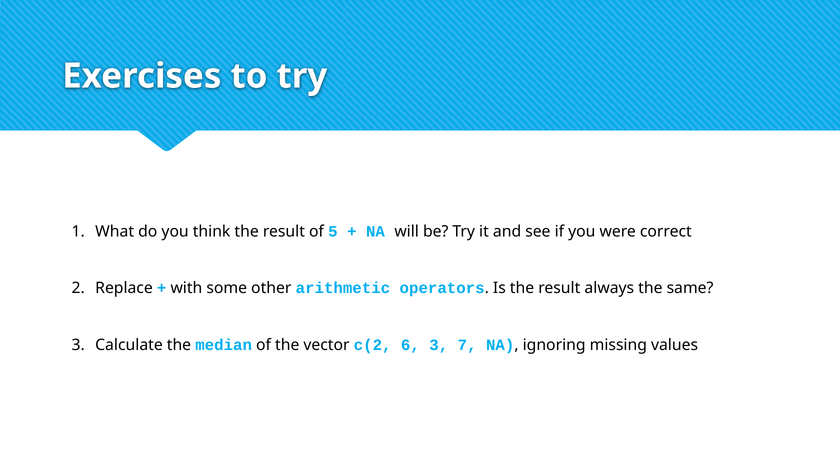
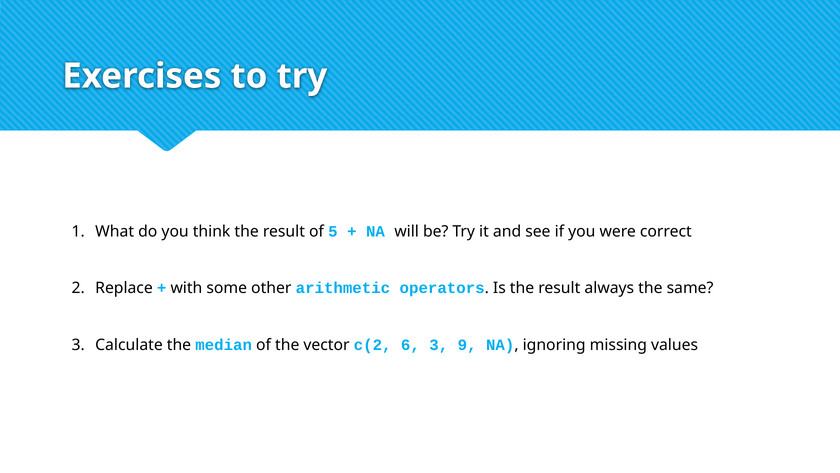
7: 7 -> 9 (467, 344)
